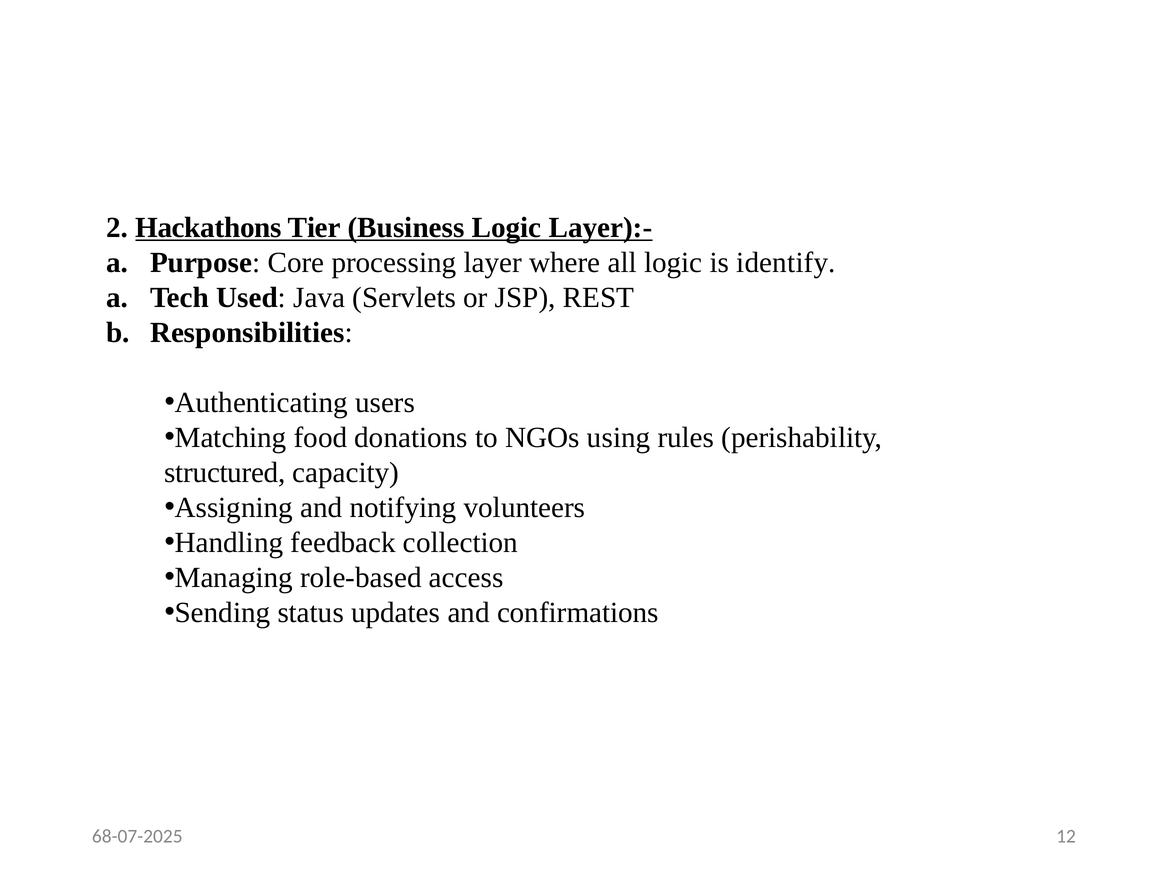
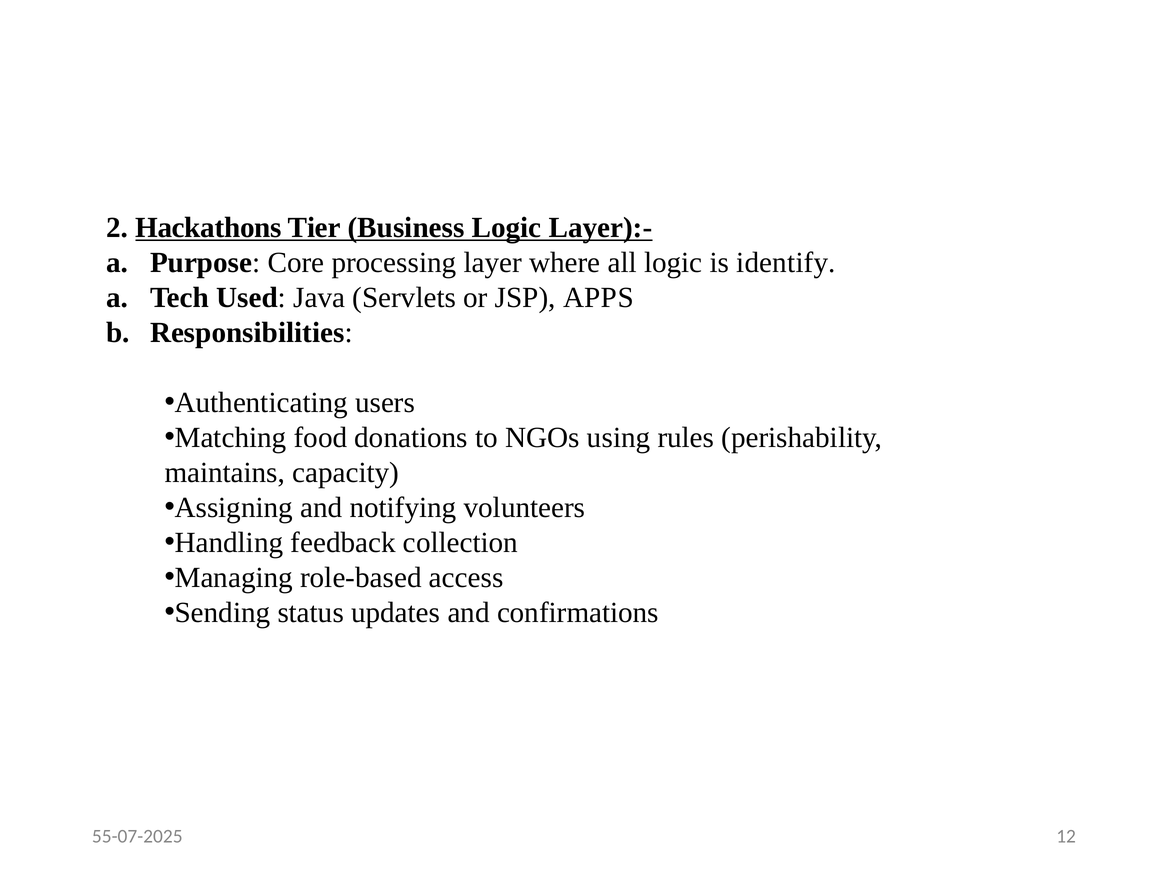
REST: REST -> APPS (598, 297)
structured: structured -> maintains (225, 473)
68-07-2025: 68-07-2025 -> 55-07-2025 (137, 837)
